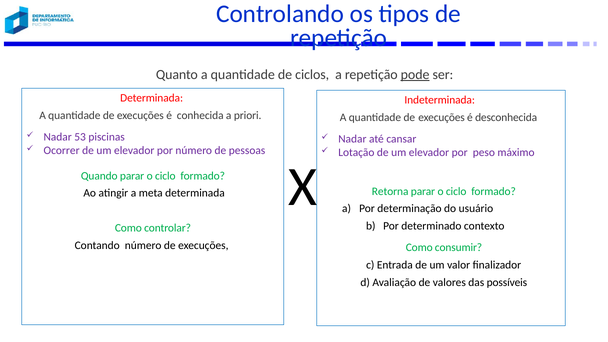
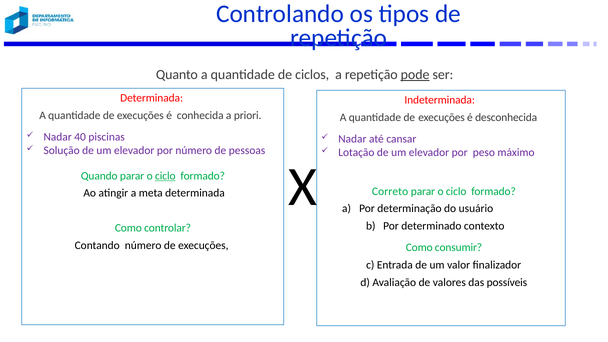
53: 53 -> 40 (80, 137)
Ocorrer: Ocorrer -> Solução (62, 151)
ciclo underline: none -> present (165, 176)
Retorna: Retorna -> Correto (390, 191)
